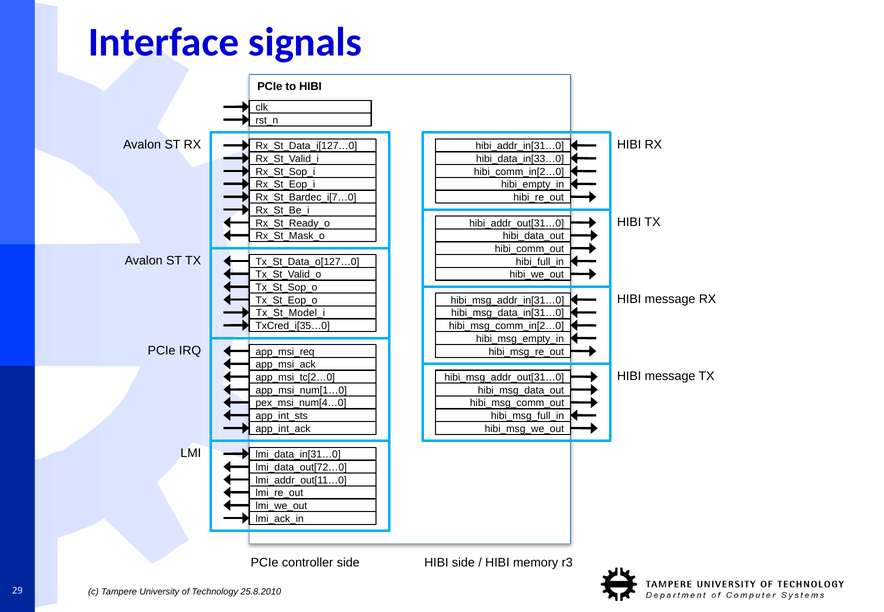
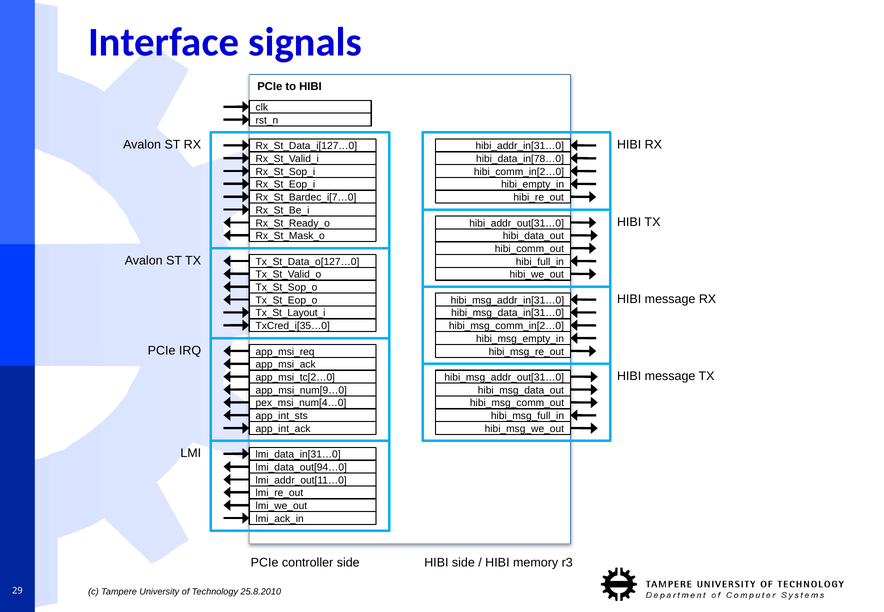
hibi_data_in[33…0: hibi_data_in[33…0 -> hibi_data_in[78…0 (520, 159)
Tx_St_Model_i: Tx_St_Model_i -> Tx_St_Layout_i (291, 313)
app_msi_num[1…0: app_msi_num[1…0 -> app_msi_num[9…0 (301, 390)
lmi_data_out[72…0: lmi_data_out[72…0 -> lmi_data_out[94…0 (301, 467)
